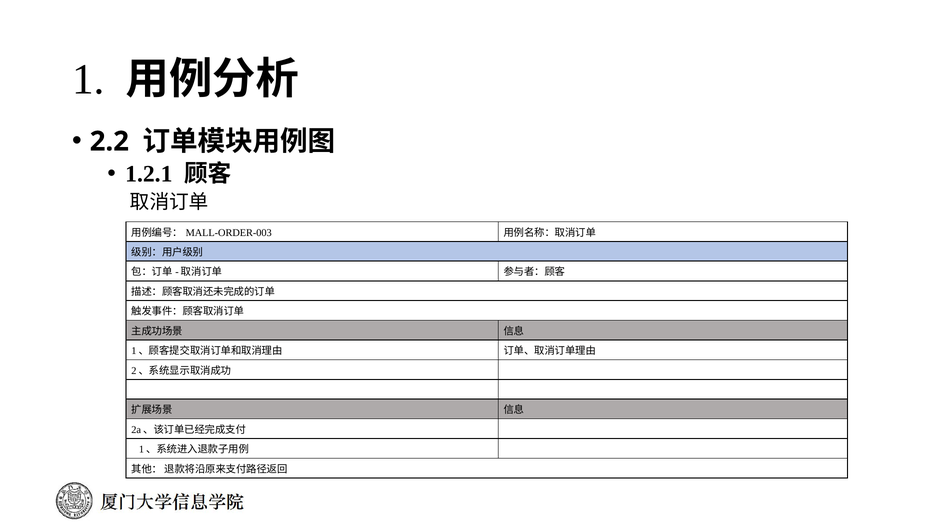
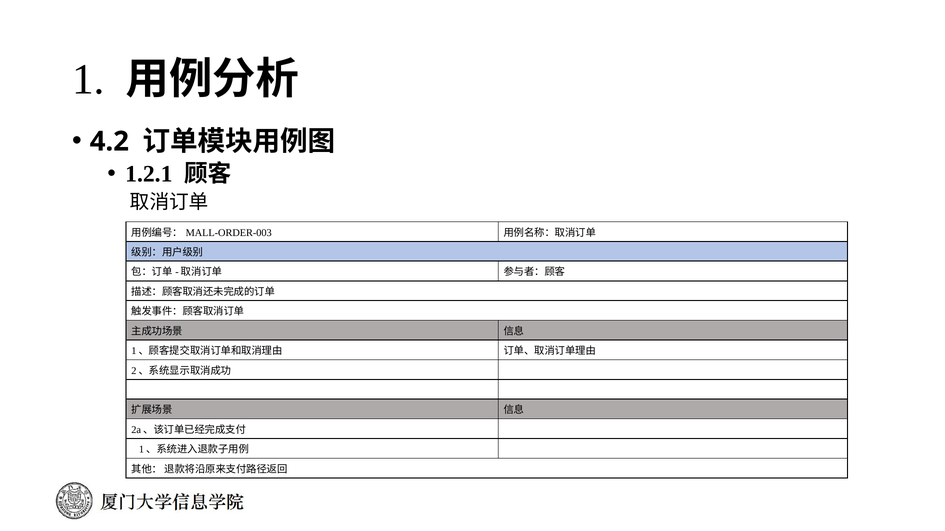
2.2: 2.2 -> 4.2 (109, 142)
